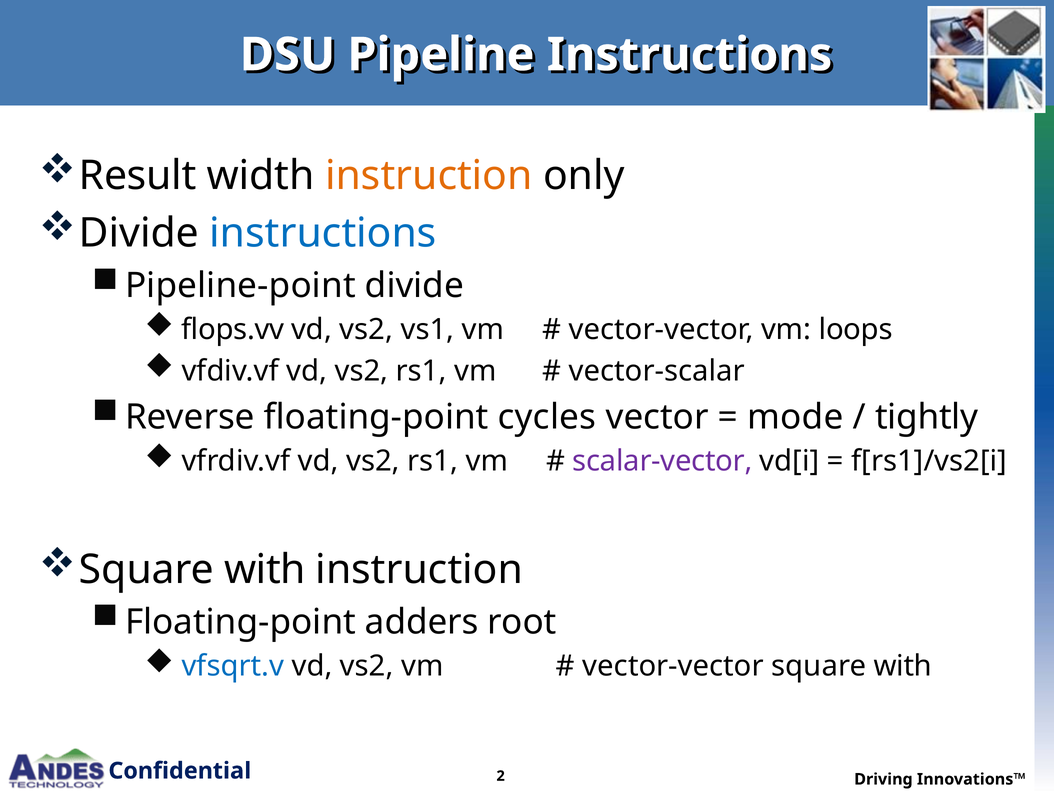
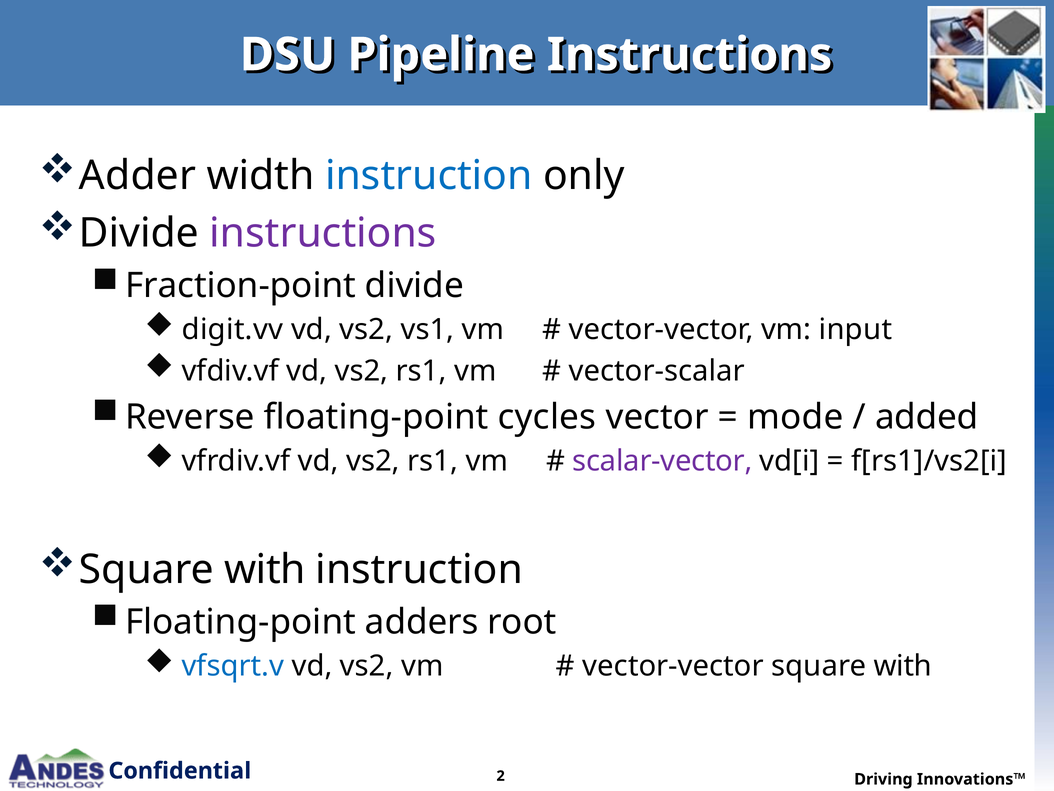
Result: Result -> Adder (137, 176)
instruction colour: orange -> blue (429, 176)
instructions colour: blue -> purple (323, 233)
Pipeline-point: Pipeline-point -> Fraction-point (240, 286)
flops.vv: flops.vv -> digit.vv (232, 330)
loops: loops -> input (855, 330)
tightly: tightly -> added (927, 417)
